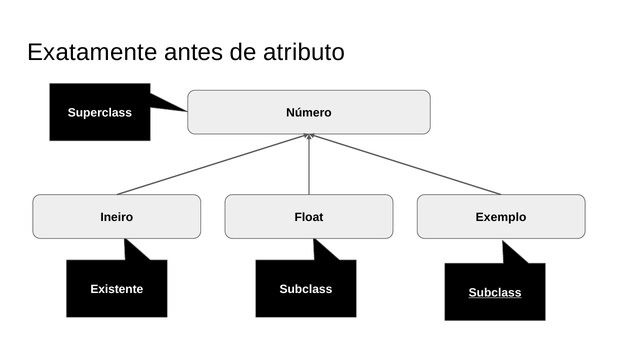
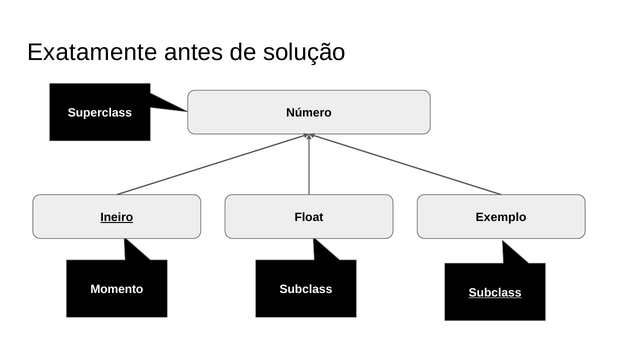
atributo: atributo -> solução (304, 52)
Ineiro underline: none -> present (117, 218)
Existente: Existente -> Momento (117, 290)
